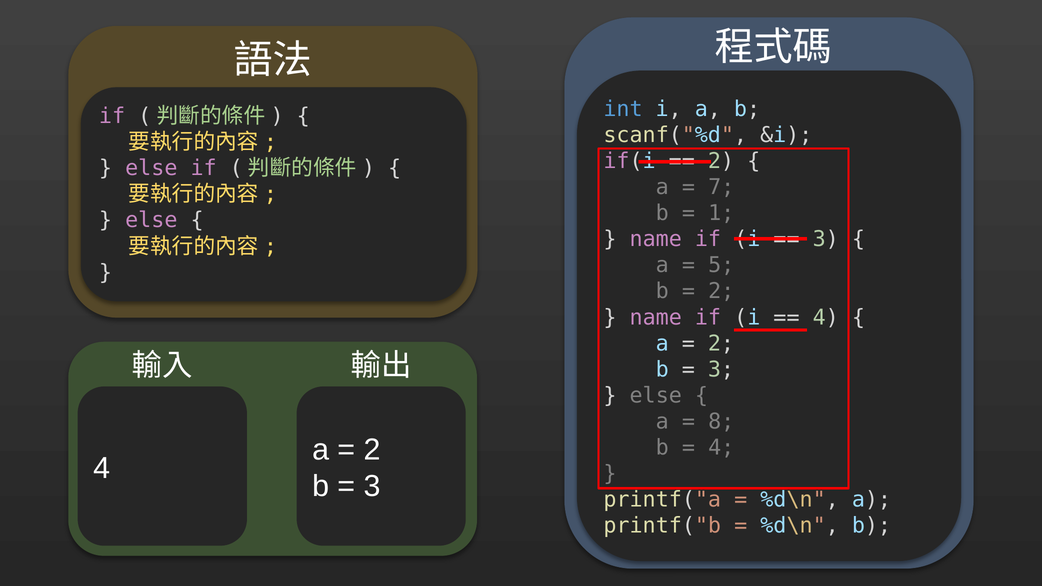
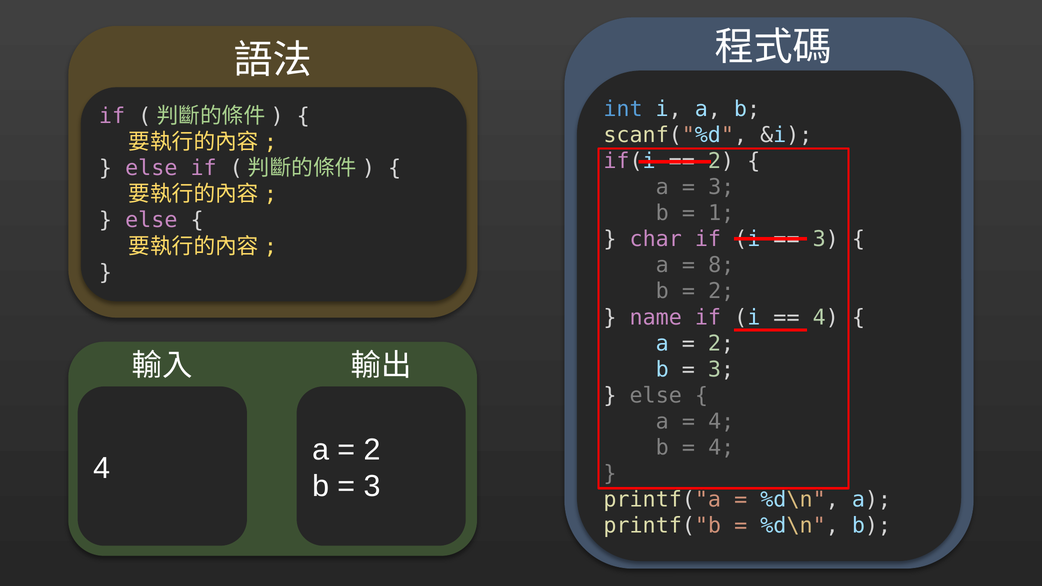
7: 7 -> 3 (721, 187)
name: name -> char (656, 239)
5: 5 -> 8 (721, 265)
8: 8 -> 4 (721, 422)
